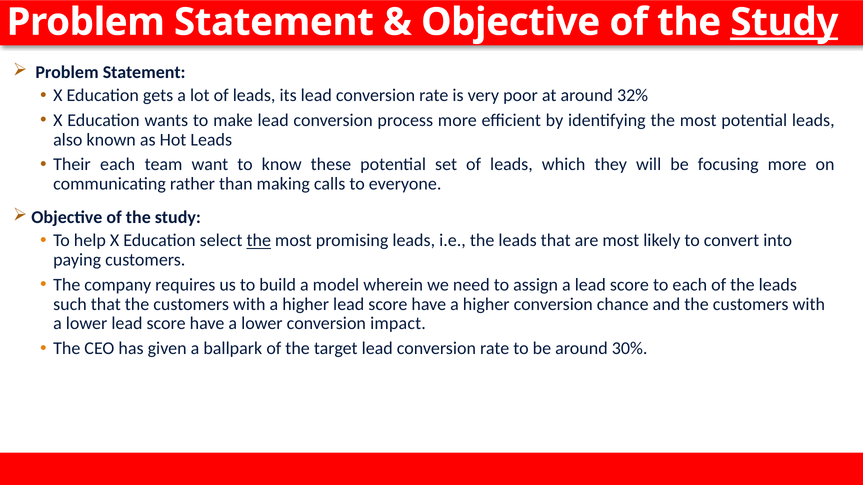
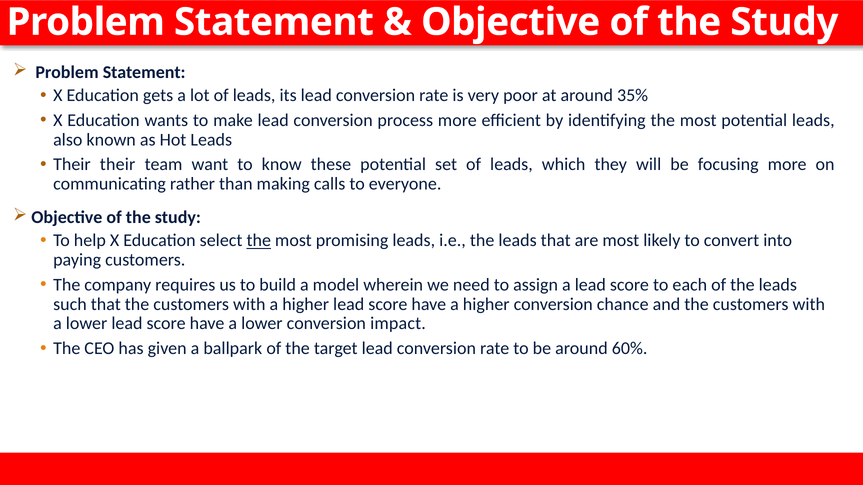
Study underline: present -> none (784, 22)
32%: 32% -> 35% (633, 95)
Their each: each -> their (118, 165)
30%: 30% -> 60% (630, 349)
